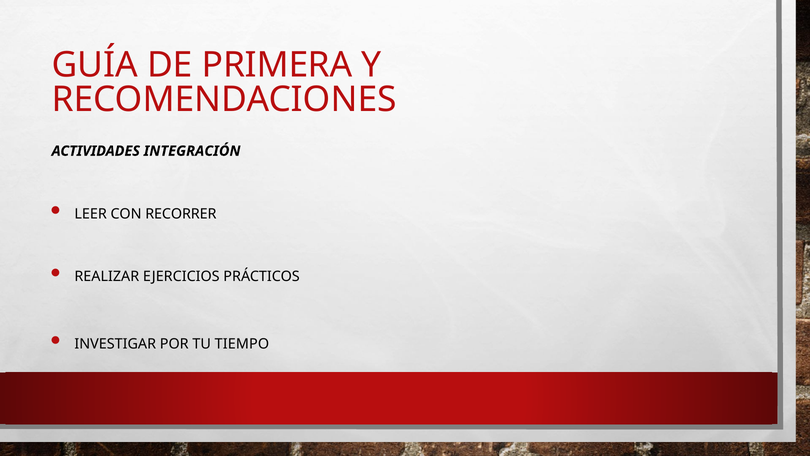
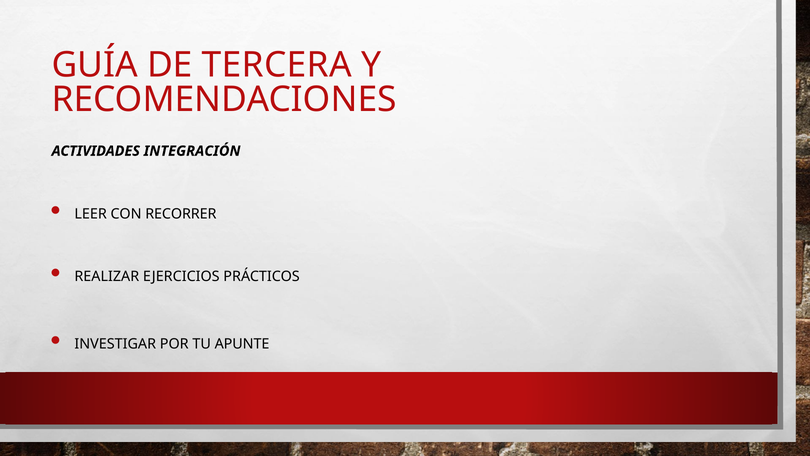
PRIMERA: PRIMERA -> TERCERA (277, 65)
TIEMPO: TIEMPO -> APUNTE (242, 344)
